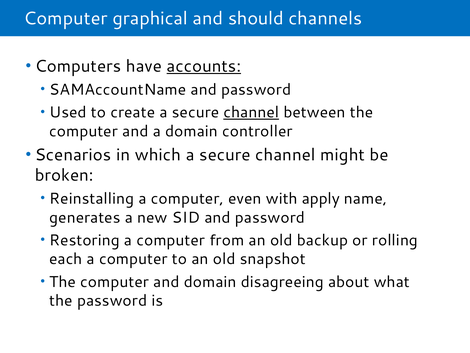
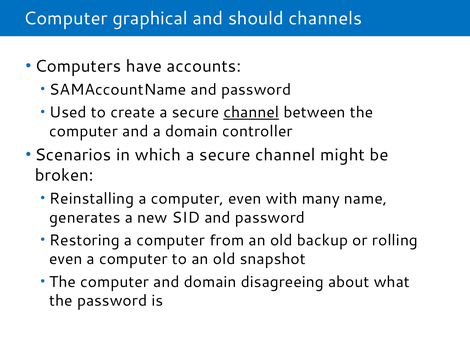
accounts underline: present -> none (204, 66)
apply: apply -> many (321, 198)
each: each -> even (66, 259)
